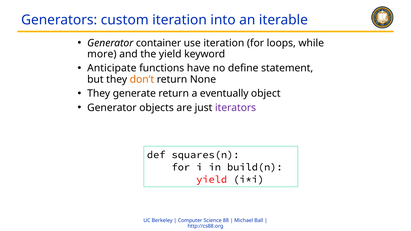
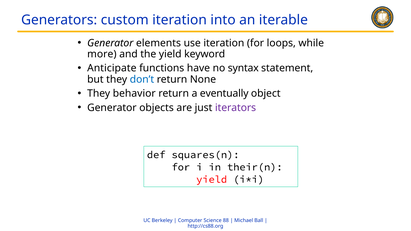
container: container -> elements (159, 43)
define: define -> syntax (243, 68)
don’t colour: orange -> blue (142, 79)
generate: generate -> behavior (134, 94)
build(n: build(n -> their(n (255, 167)
